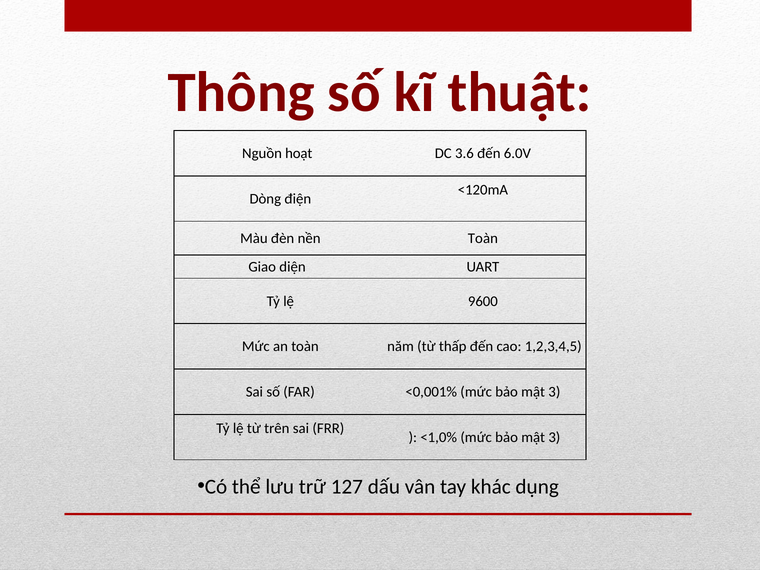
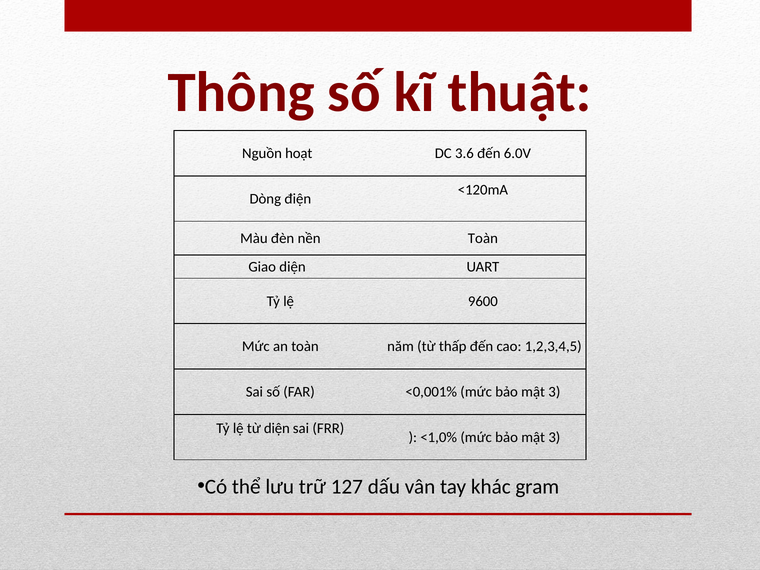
từ trên: trên -> diện (277, 428)
dụng: dụng -> gram (537, 487)
